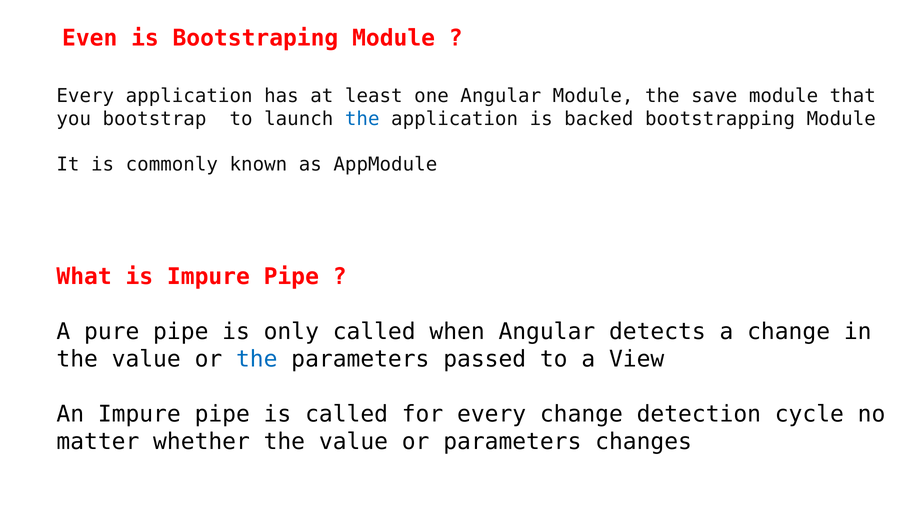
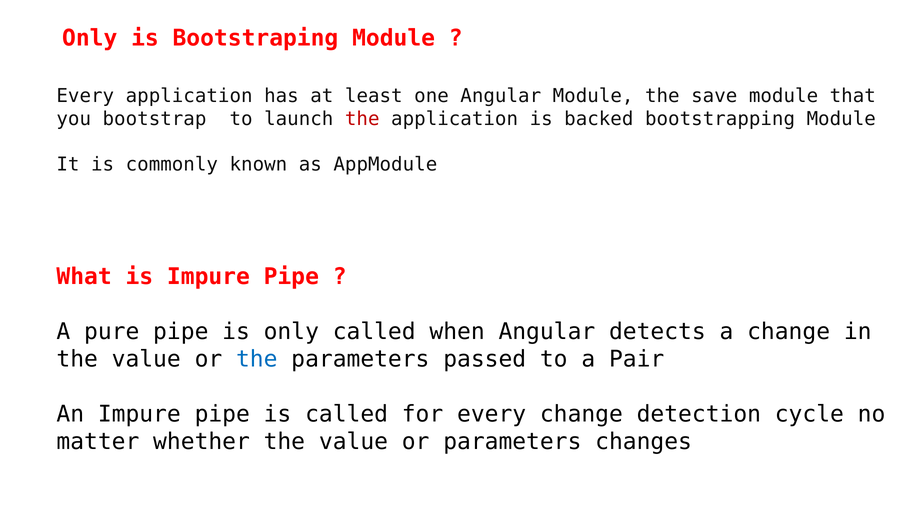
Even: Even -> Only (90, 38)
the colour: blue -> red (362, 119)
View: View -> Pair (637, 360)
